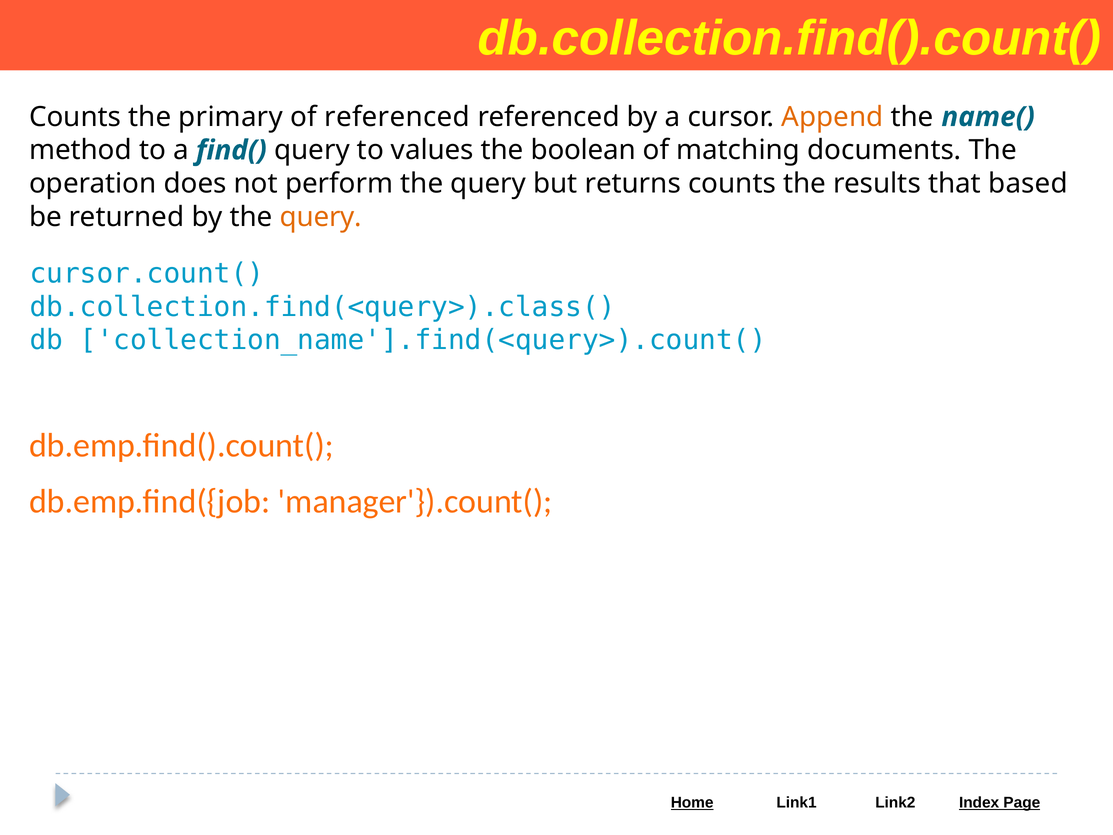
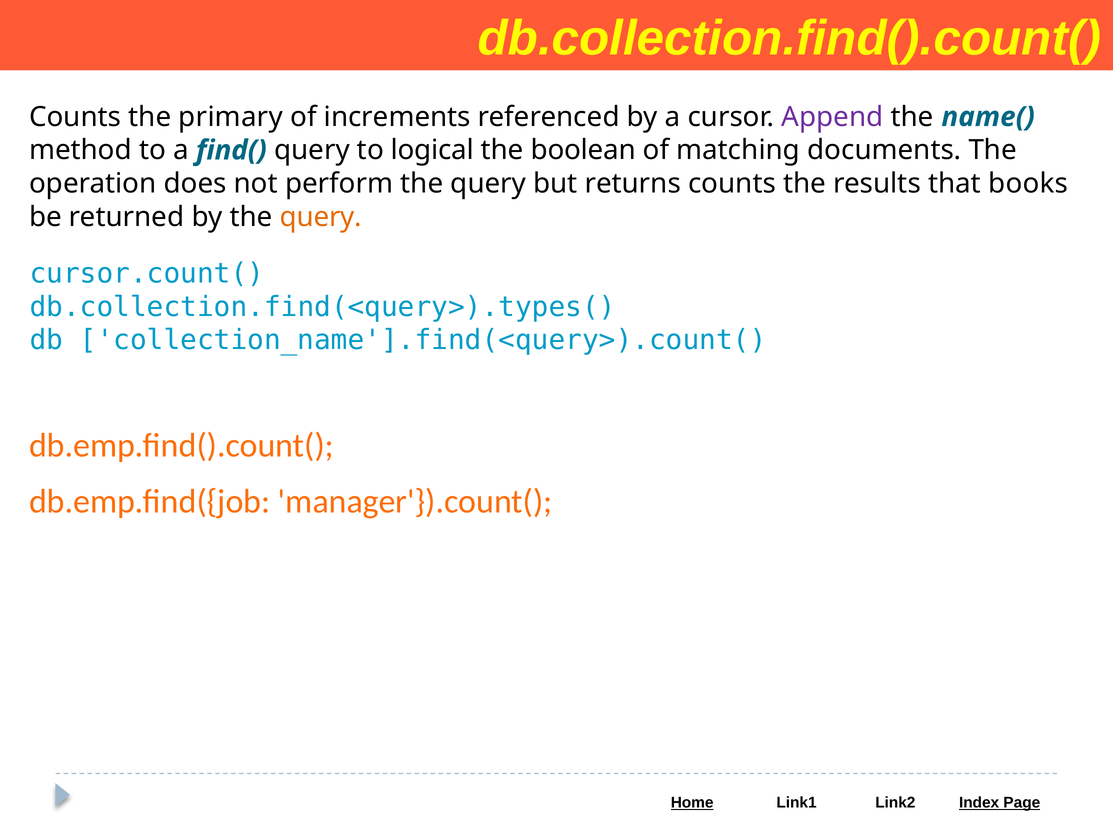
of referenced: referenced -> increments (397, 117)
Append colour: orange -> purple (832, 117)
values: values -> logical (432, 150)
based: based -> books (1028, 184)
db.collection.find(<query>).class(: db.collection.find(<query>).class( -> db.collection.find(<query>).types( (323, 307)
